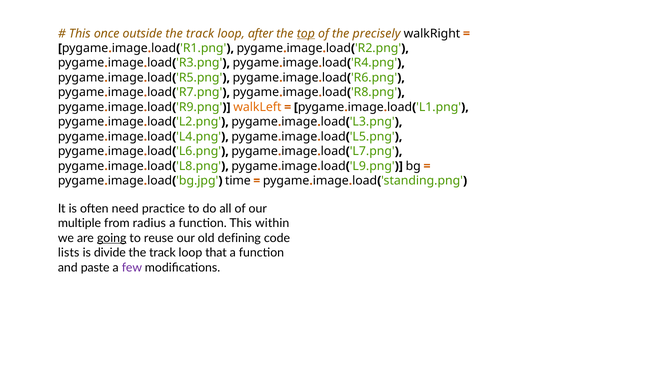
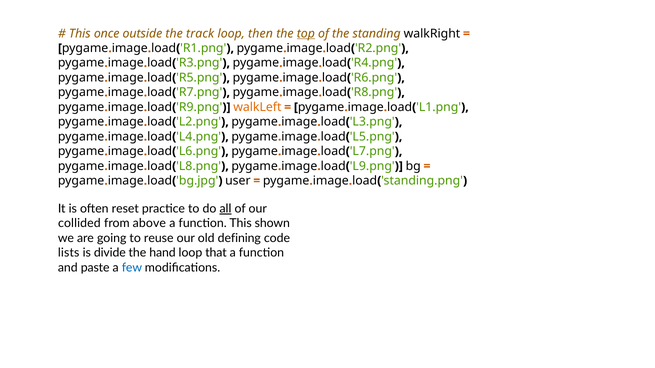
after: after -> then (261, 34)
precisely: precisely -> standing (377, 34)
time: time -> user (238, 181)
need: need -> reset (125, 209)
all underline: none -> present (225, 209)
multiple: multiple -> collided (79, 224)
radius: radius -> above (149, 224)
within: within -> shown (272, 224)
going underline: present -> none (112, 238)
track: track -> hand (163, 253)
few colour: purple -> blue (132, 268)
